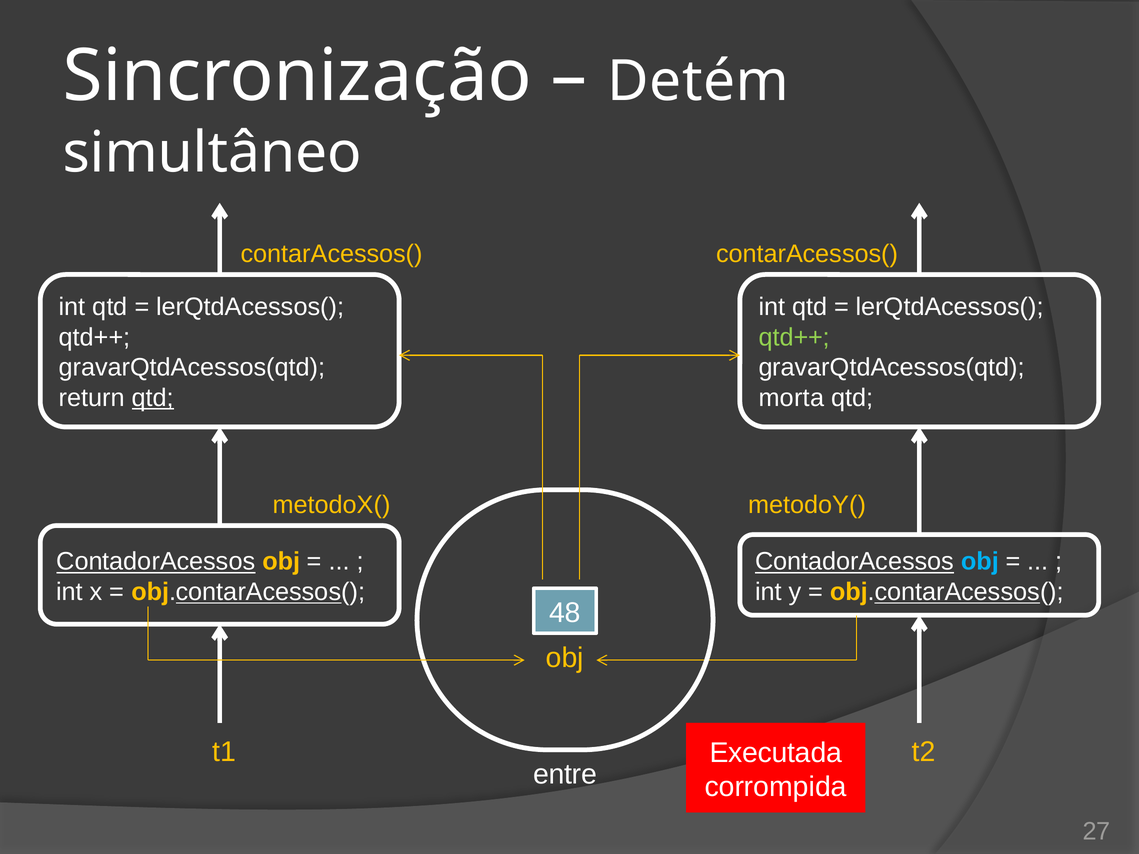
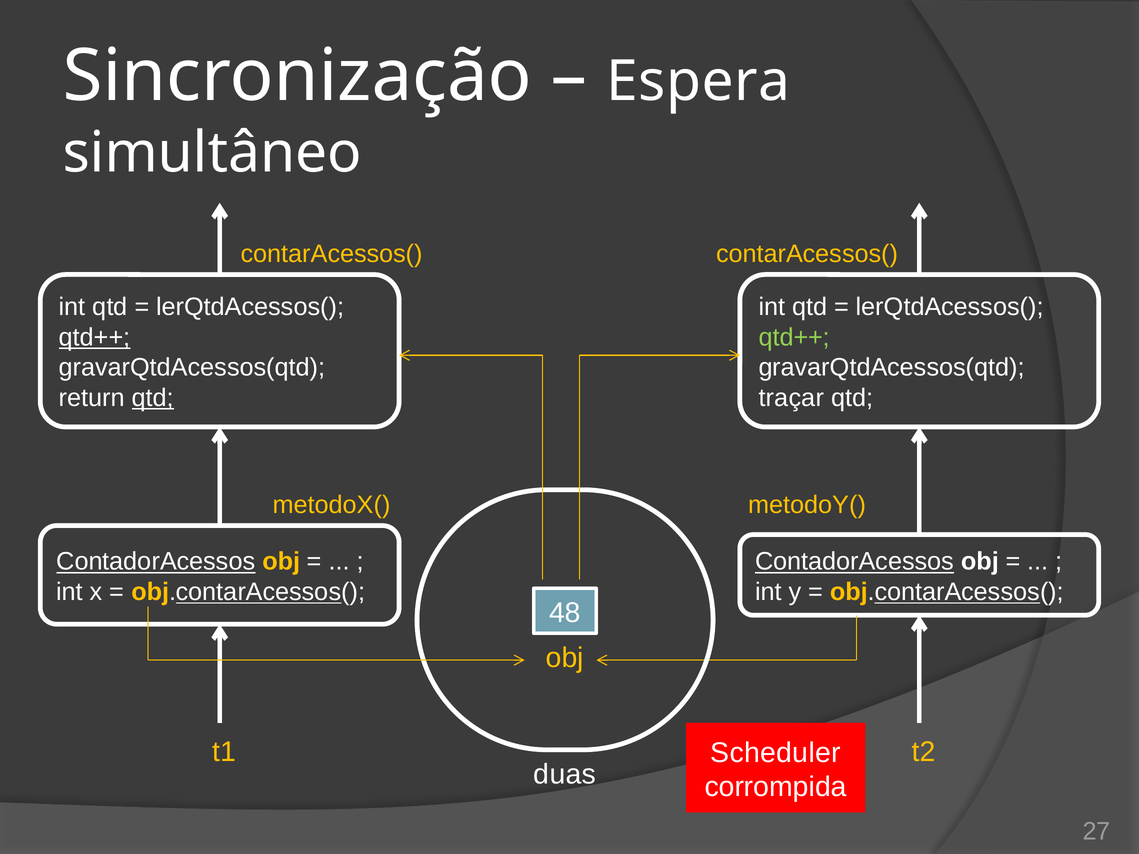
Detém: Detém -> Espera (698, 81)
qtd++ underline: none -> present (95, 337)
morta: morta -> traçar (791, 398)
obj colour: light blue -> white (980, 562)
Executada: Executada -> Scheduler (776, 753)
entre: entre -> duas (565, 774)
